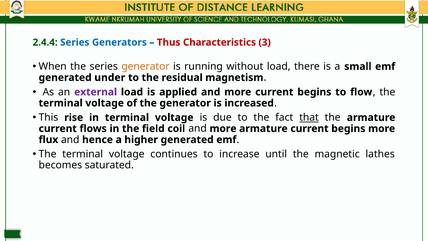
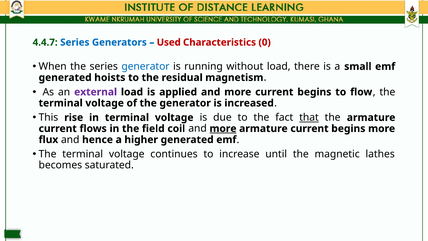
2.4.4: 2.4.4 -> 4.4.7 (45, 42)
Thus: Thus -> Used (169, 42)
3: 3 -> 0 (265, 42)
generator colour: orange -> blue (146, 66)
under: under -> hoists (110, 77)
more underline: none -> present (223, 128)
